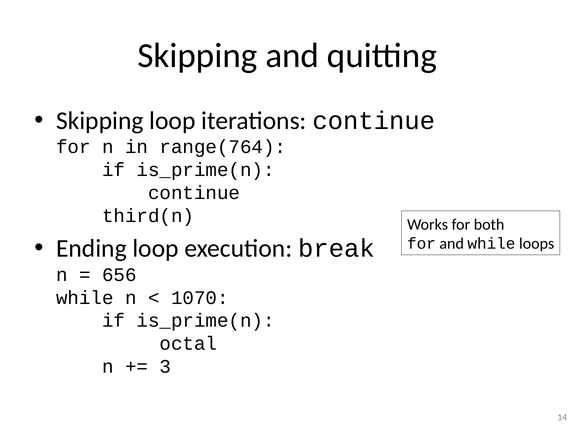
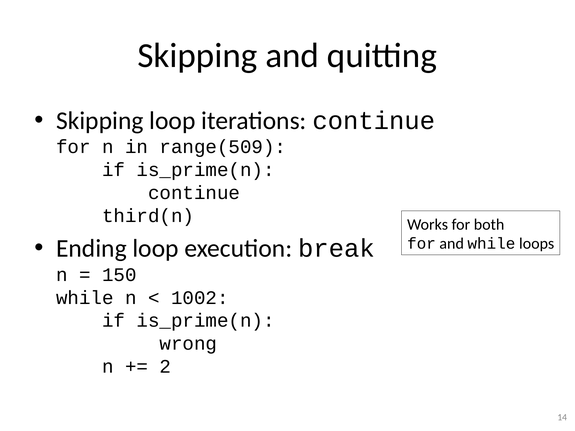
range(764: range(764 -> range(509 (223, 147)
656: 656 -> 150 (119, 275)
1070: 1070 -> 1002 (200, 298)
octal: octal -> wrong (188, 344)
3: 3 -> 2 (165, 367)
